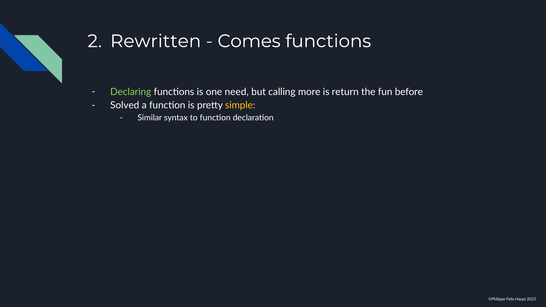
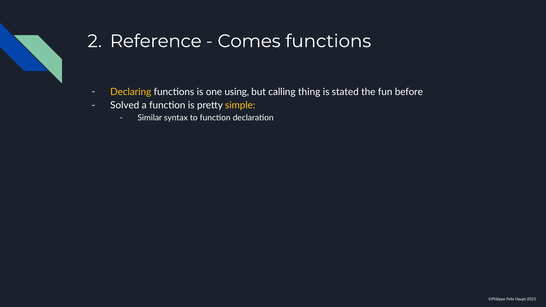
Rewritten: Rewritten -> Reference (156, 41)
Declaring colour: light green -> yellow (131, 92)
need: need -> using (237, 92)
more: more -> thing (309, 92)
return: return -> stated (345, 92)
